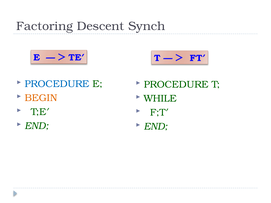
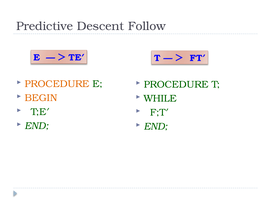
Factoring: Factoring -> Predictive (45, 26)
Synch: Synch -> Follow (147, 26)
PROCEDURE colour: blue -> orange (57, 84)
